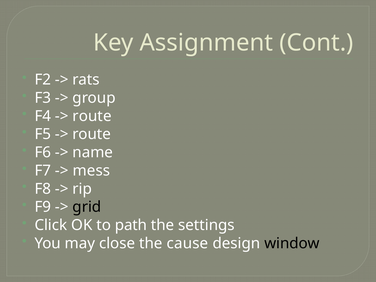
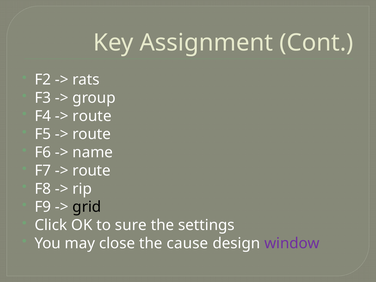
mess: mess -> route (91, 171)
path: path -> sure (131, 225)
window colour: black -> purple (292, 243)
